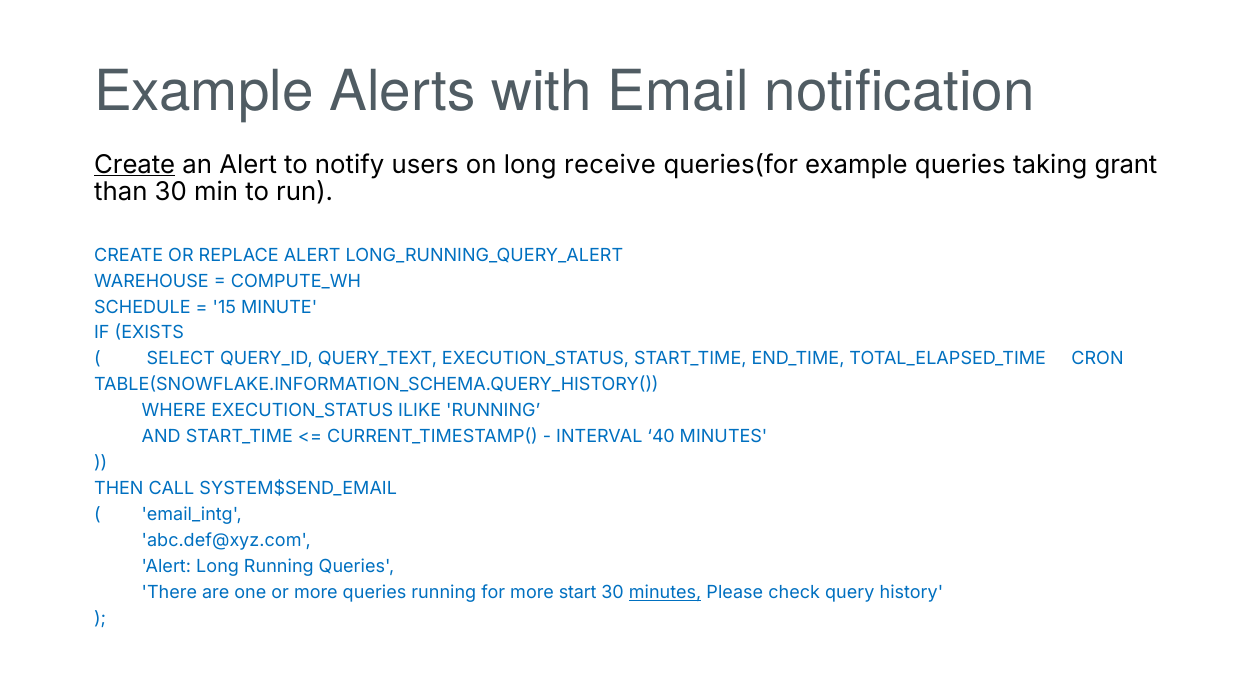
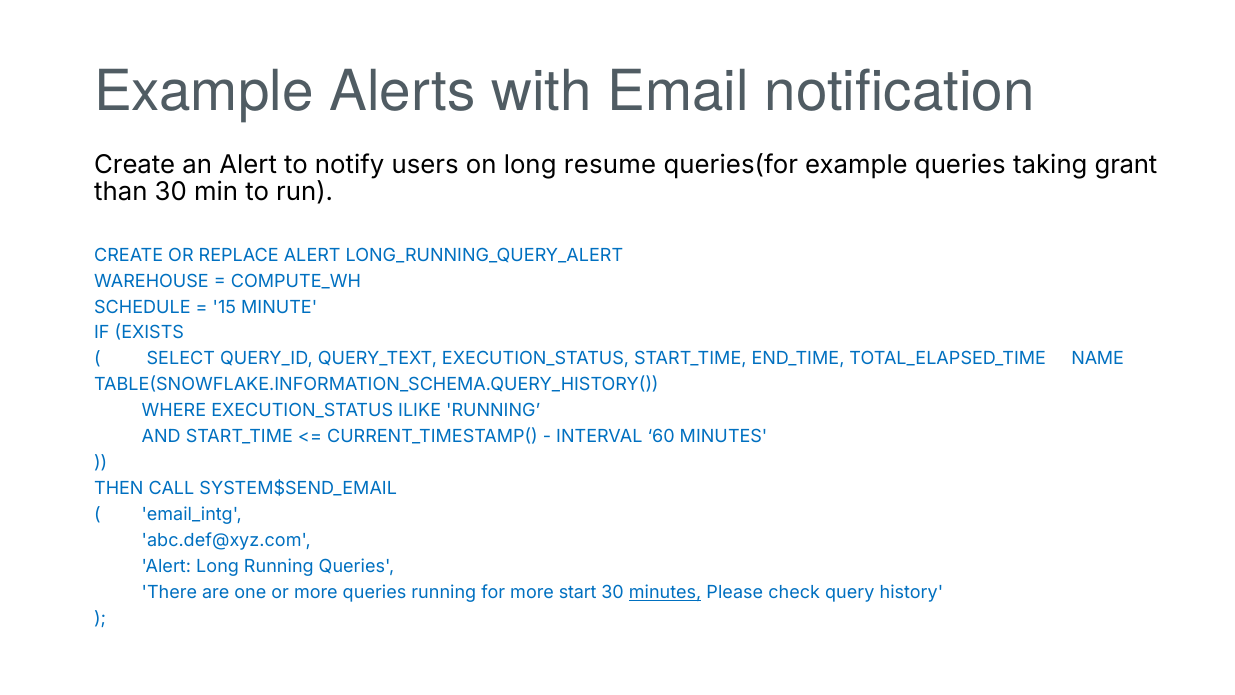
Create underline: present -> none (135, 165)
receive: receive -> resume (610, 165)
CRON: CRON -> NAME (1098, 359)
40: 40 -> 60 (661, 437)
